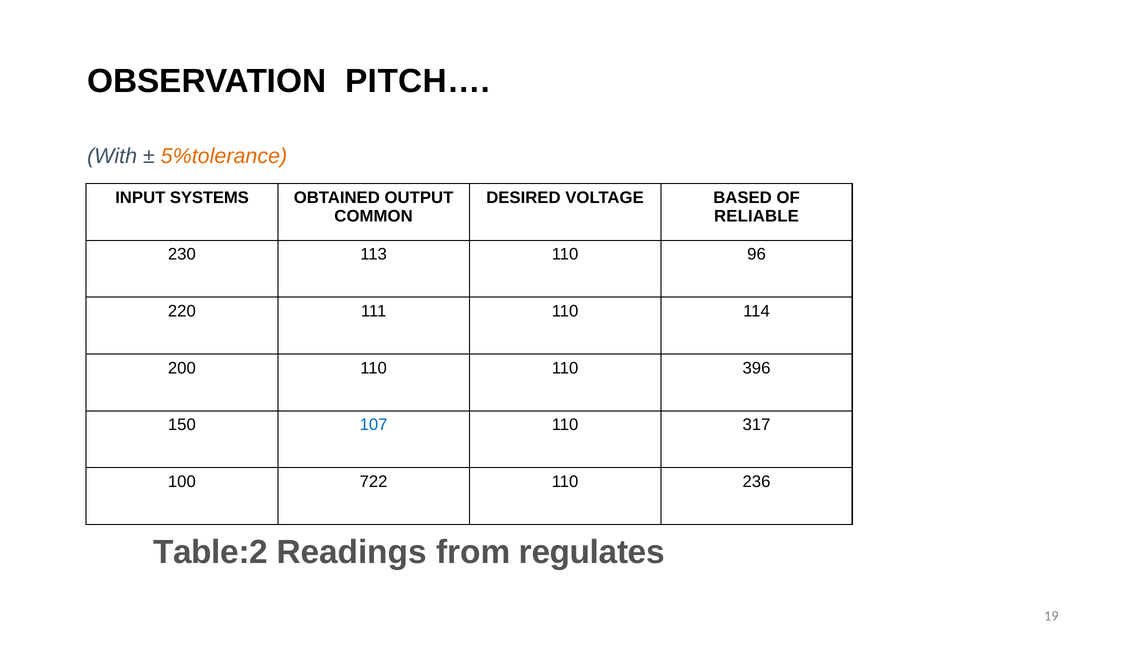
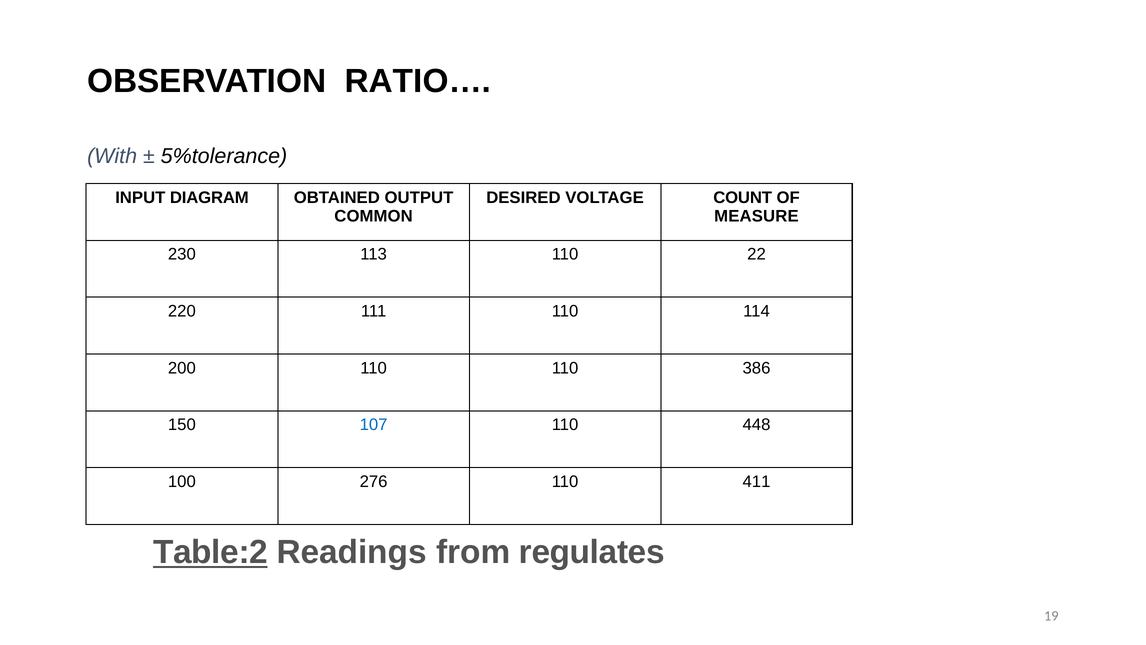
PITCH…: PITCH… -> RATIO… (418, 81)
5%tolerance colour: orange -> black (224, 156)
SYSTEMS: SYSTEMS -> DIAGRAM (209, 198)
BASED: BASED -> COUNT (743, 198)
RELIABLE: RELIABLE -> MEASURE (756, 216)
96: 96 -> 22 (757, 254)
396: 396 -> 386 (756, 368)
317: 317 -> 448 (756, 425)
722: 722 -> 276 (374, 481)
236: 236 -> 411 (756, 481)
Table:2 underline: none -> present (211, 552)
